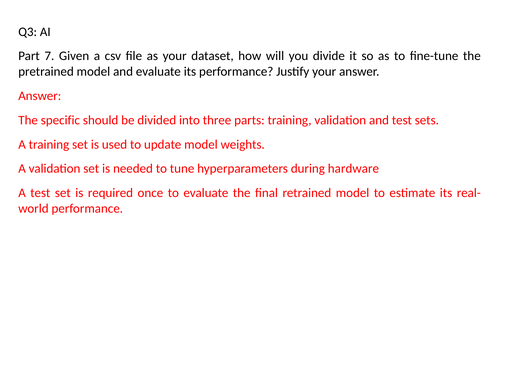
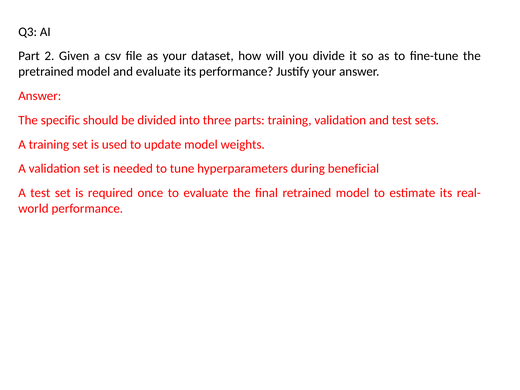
7: 7 -> 2 (49, 56)
hardware: hardware -> beneficial (353, 169)
